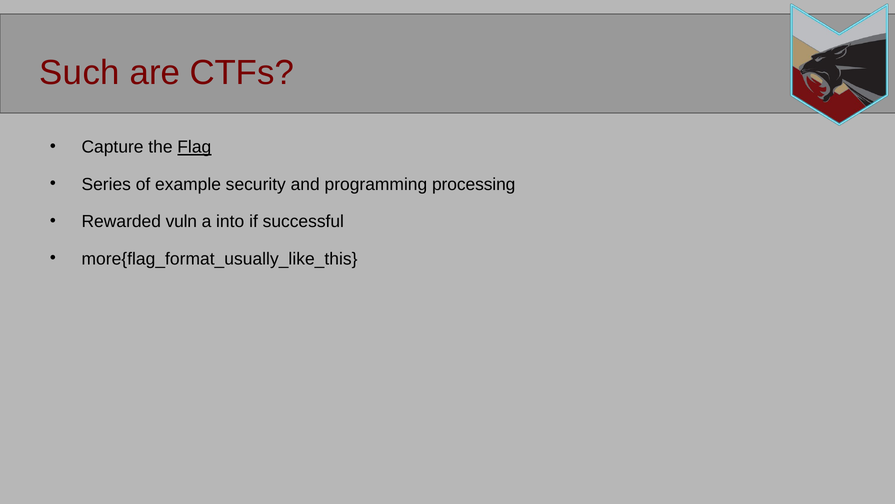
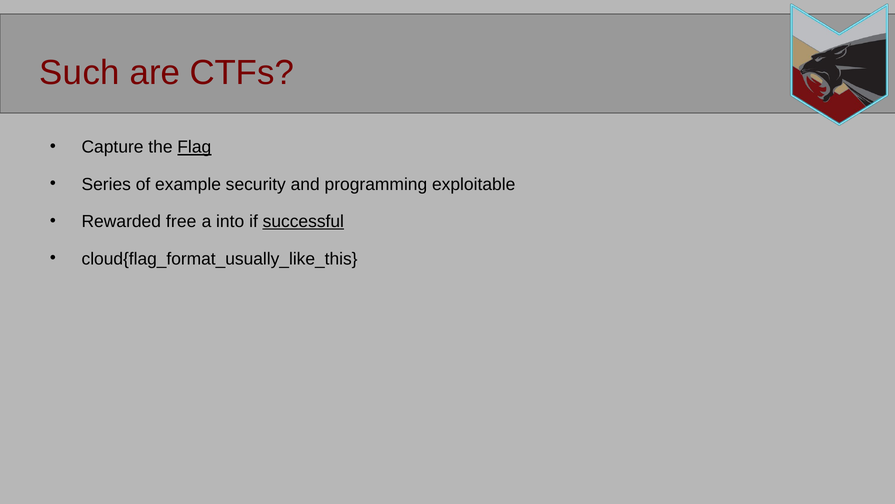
processing: processing -> exploitable (474, 184)
vuln: vuln -> free (181, 221)
successful underline: none -> present (303, 221)
more{flag_format_usually_like_this: more{flag_format_usually_like_this -> cloud{flag_format_usually_like_this (220, 259)
